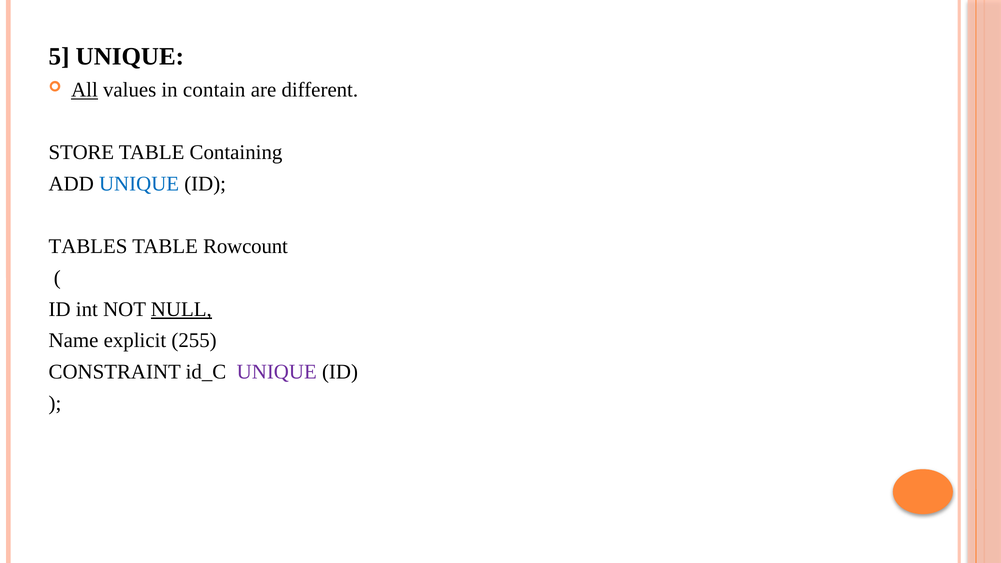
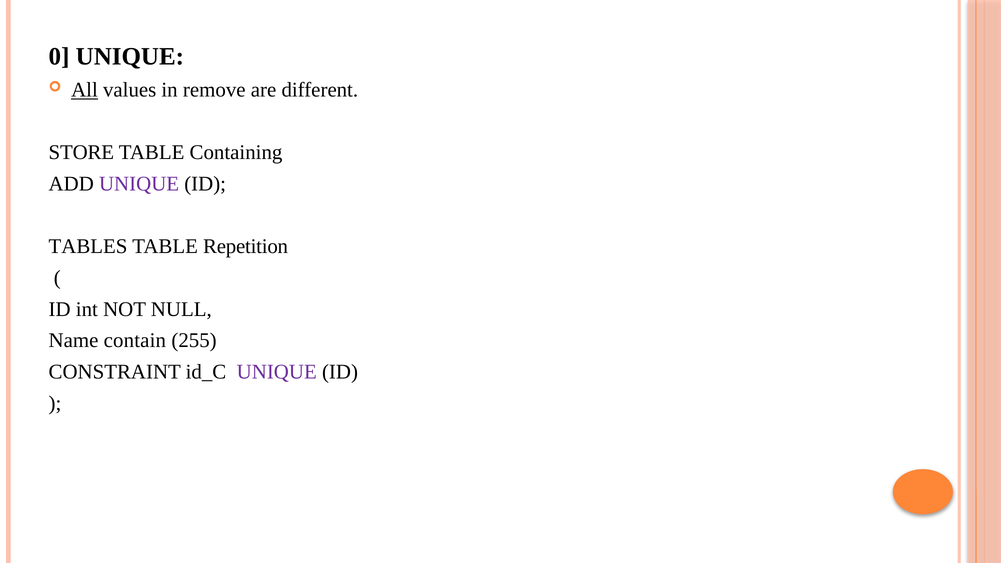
5: 5 -> 0 (59, 56)
contain: contain -> remove (214, 90)
UNIQUE colour: blue -> purple (139, 184)
Rowcount: Rowcount -> Repetition (246, 247)
NULL underline: present -> none (181, 309)
explicit: explicit -> contain (135, 341)
